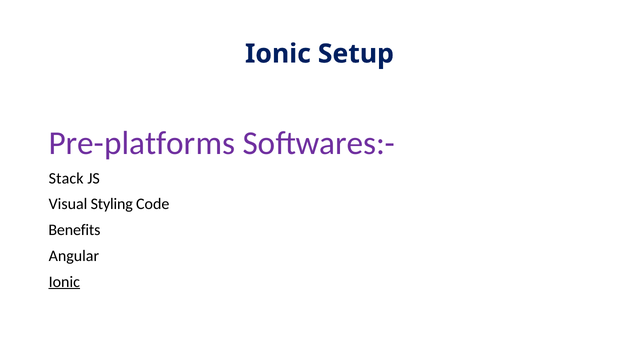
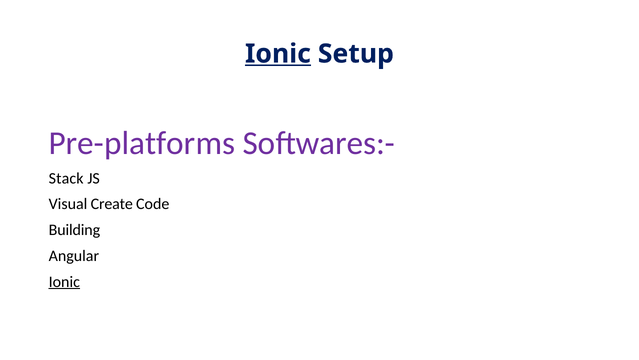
Ionic underline: none -> present (278, 54)
Styling: Styling -> Create (112, 204)
Benefits: Benefits -> Building (74, 230)
